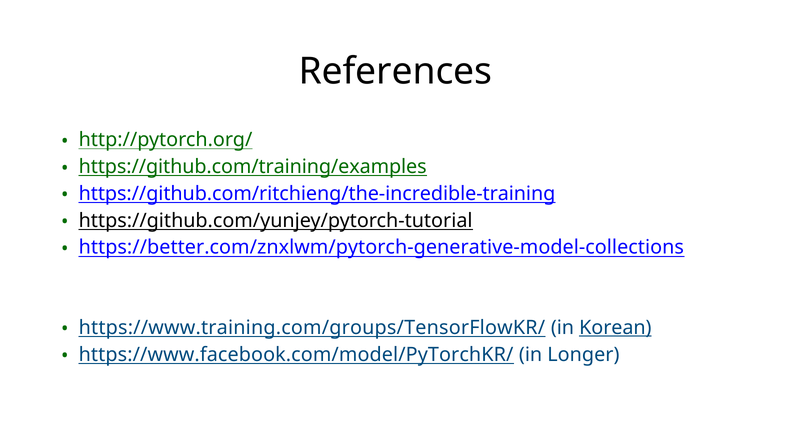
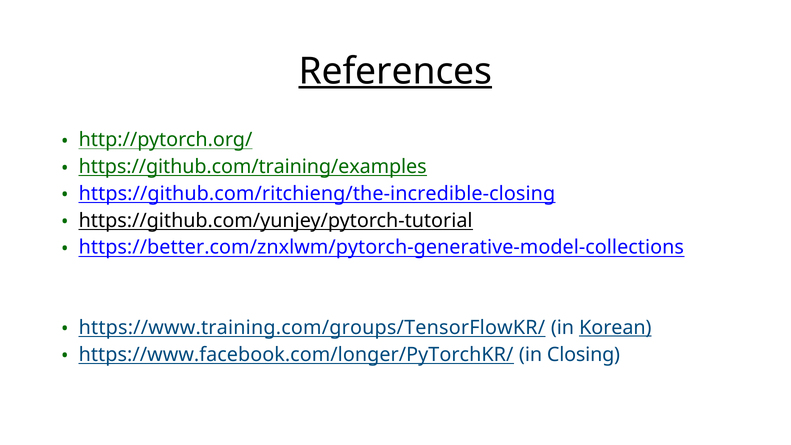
References underline: none -> present (395, 71)
https://github.com/ritchieng/the-incredible-training: https://github.com/ritchieng/the-incredible-training -> https://github.com/ritchieng/the-incredible-closing (317, 194)
https://www.facebook.com/model/PyTorchKR/: https://www.facebook.com/model/PyTorchKR/ -> https://www.facebook.com/longer/PyTorchKR/ (296, 354)
Longer: Longer -> Closing (584, 354)
